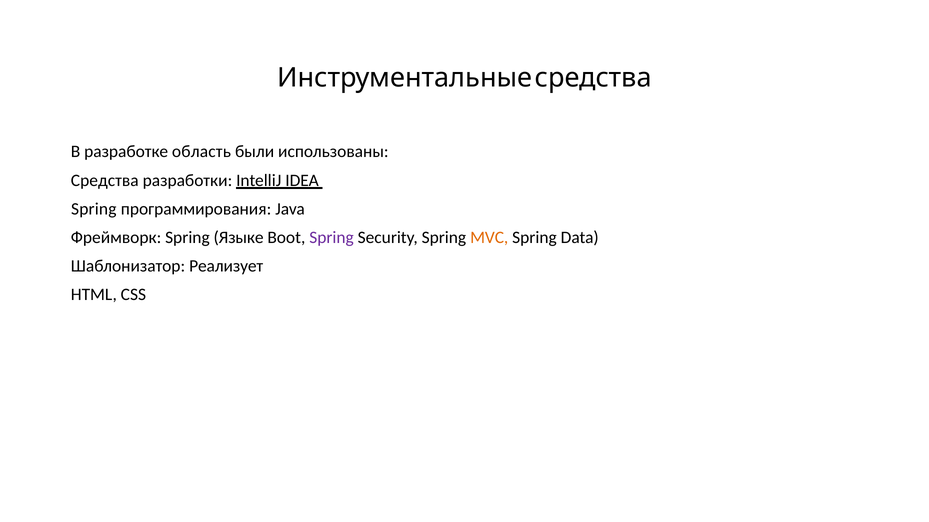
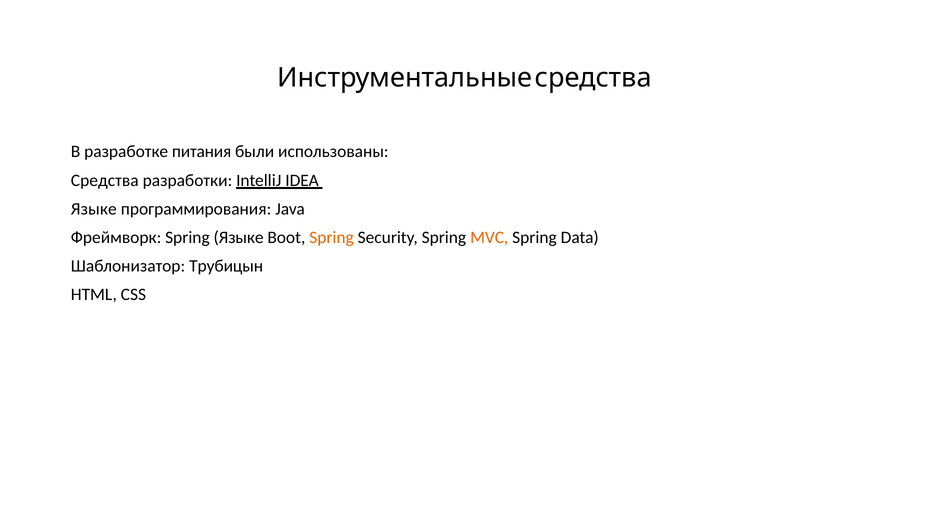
область: область -> питания (202, 152)
Spring: Spring -> Языке (94, 209)
Spring colour: purple -> orange (332, 238)
Реализует: Реализует -> Трубицын (226, 266)
